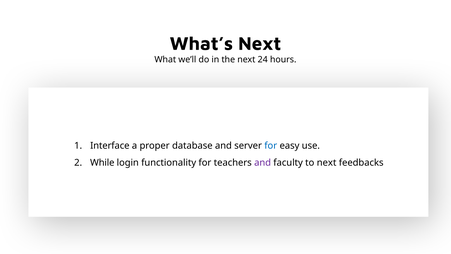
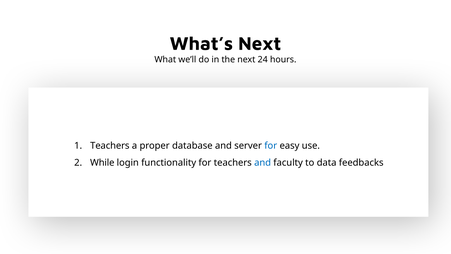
Interface: Interface -> Teachers (110, 146)
and colour: purple -> blue (263, 163)
to next: next -> data (327, 163)
